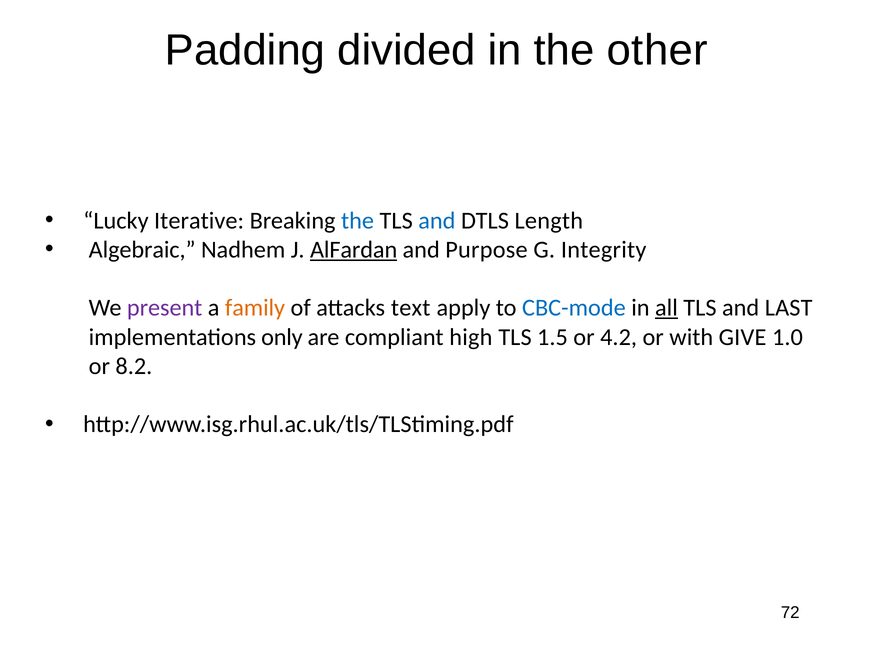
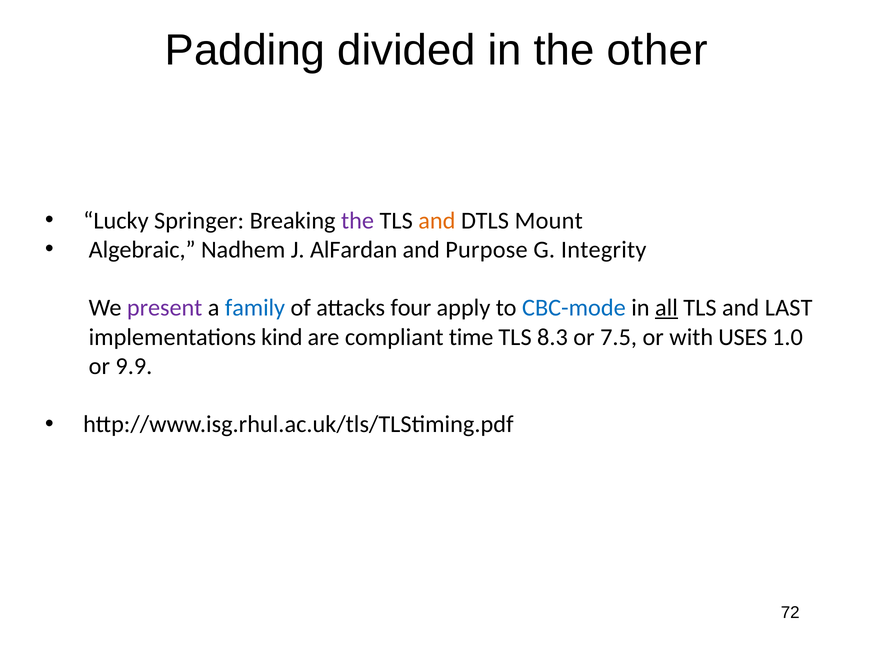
Iterative: Iterative -> Springer (199, 221)
the colour: blue -> purple (358, 221)
and colour: blue -> orange (437, 221)
Length: Length -> Mount (549, 221)
AlFardan underline: present -> none (354, 250)
family colour: orange -> blue (255, 308)
text: text -> four (411, 308)
only: only -> kind (282, 337)
high: high -> time (471, 337)
1.5: 1.5 -> 8.3 (552, 337)
4.2: 4.2 -> 7.5 (619, 337)
GIVE: GIVE -> USES (743, 337)
8.2: 8.2 -> 9.9 (134, 366)
